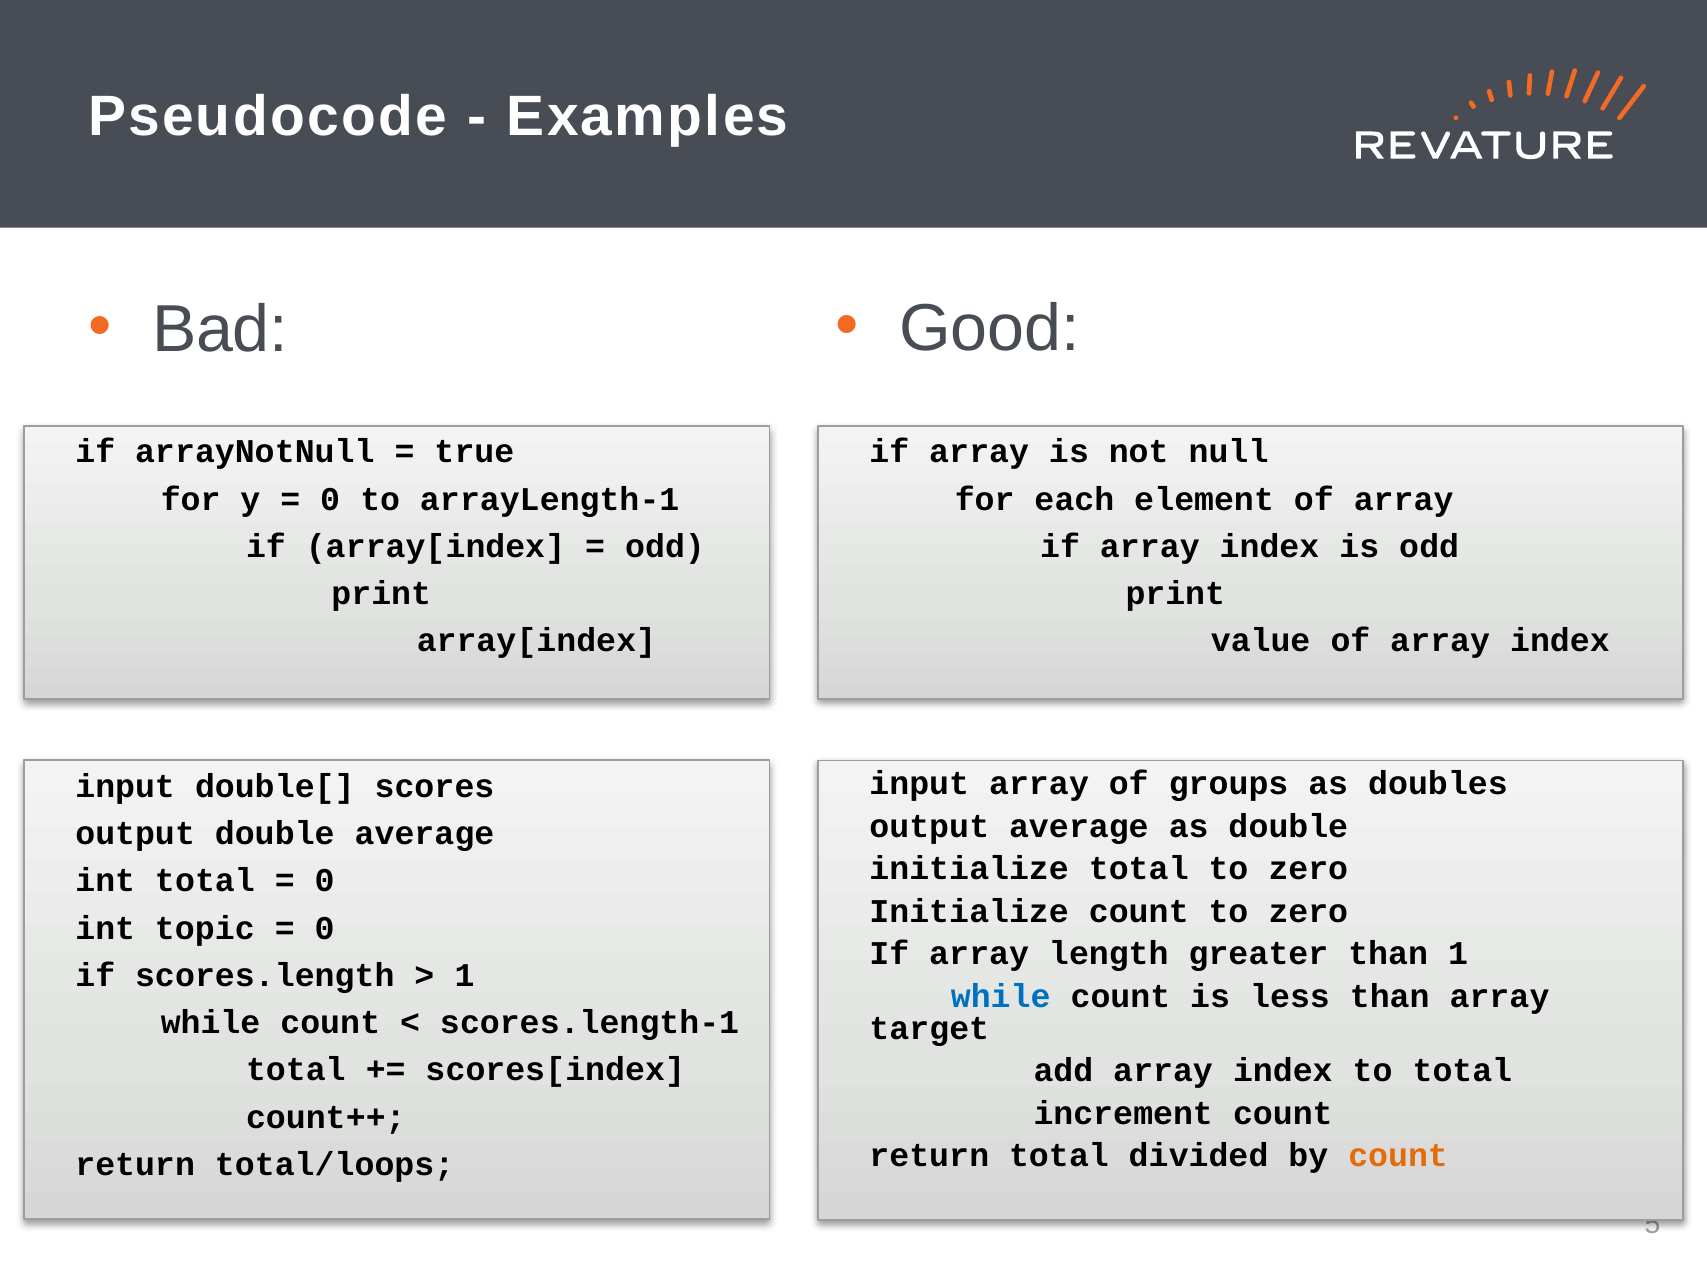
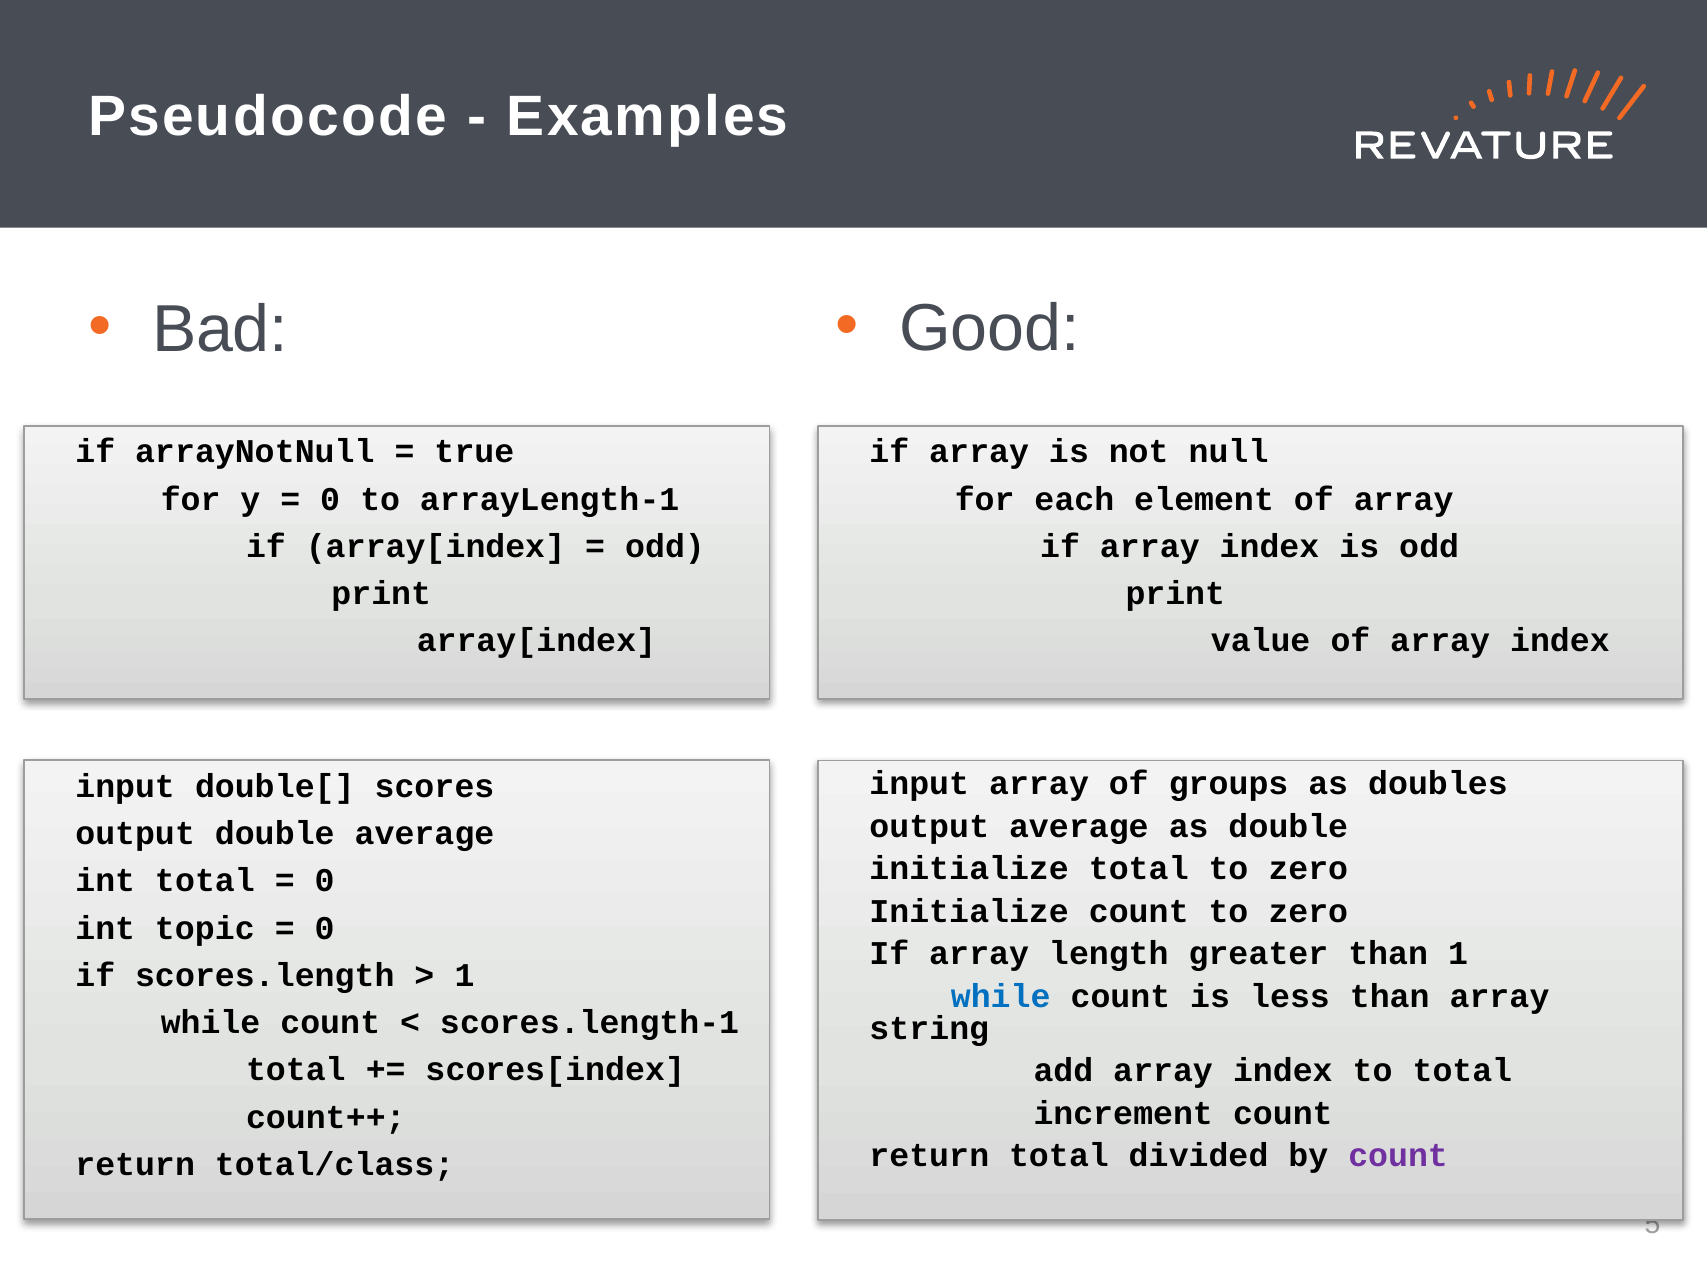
target: target -> string (929, 1029)
count colour: orange -> purple (1398, 1156)
total/loops: total/loops -> total/class (335, 1165)
